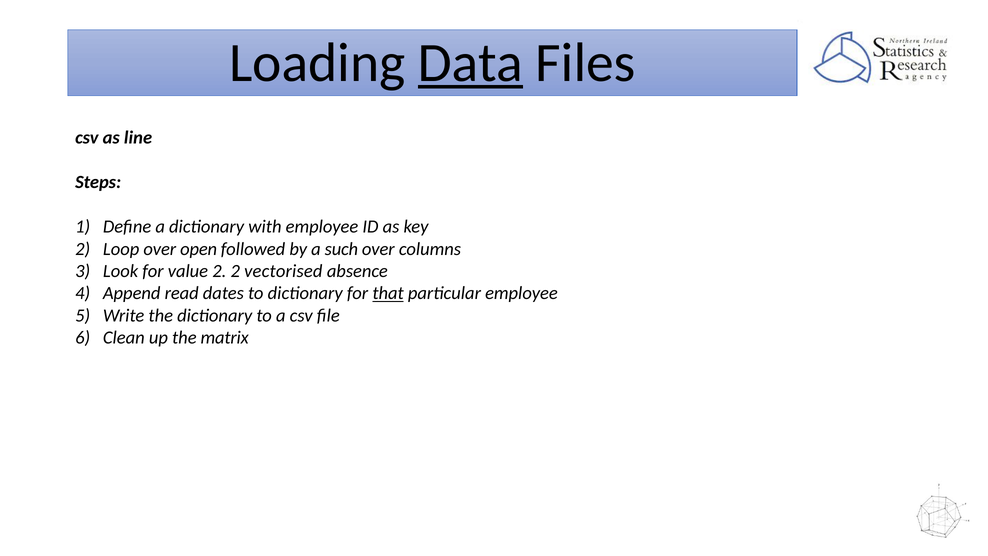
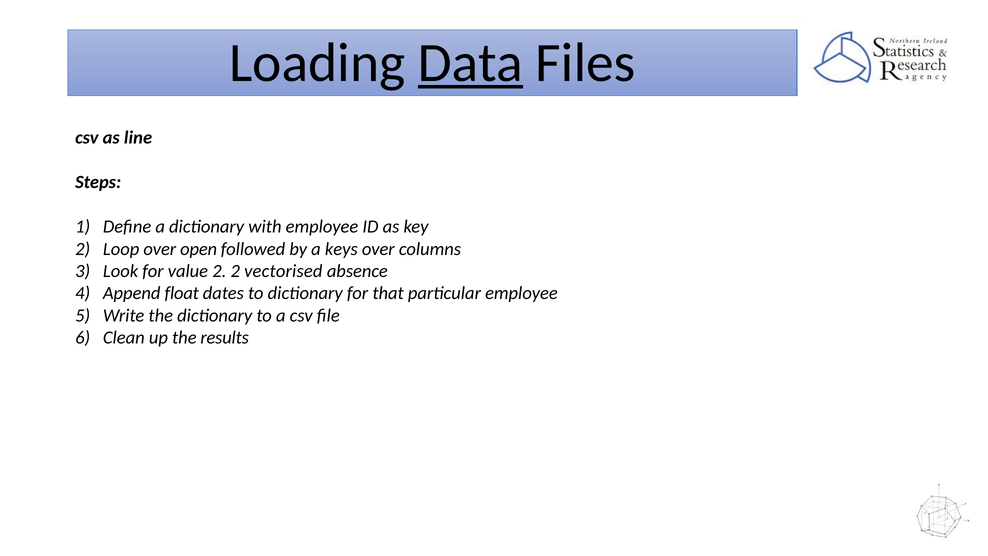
such: such -> keys (341, 249)
read: read -> float (182, 293)
that underline: present -> none (388, 293)
matrix: matrix -> results (225, 338)
